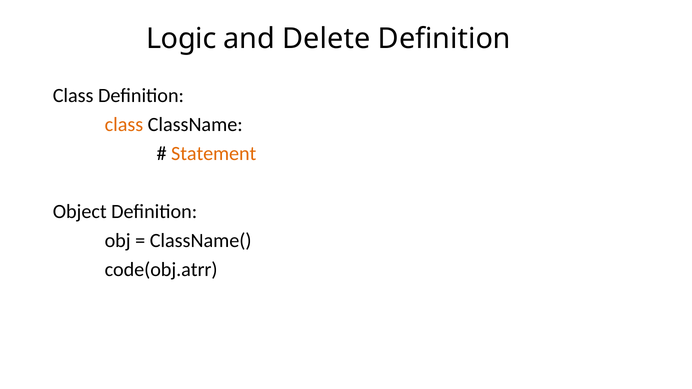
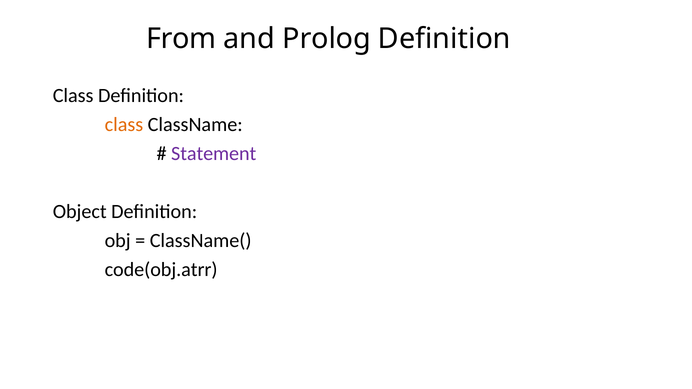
Logic: Logic -> From (181, 39)
Delete: Delete -> Prolog (327, 39)
Statement colour: orange -> purple (214, 154)
